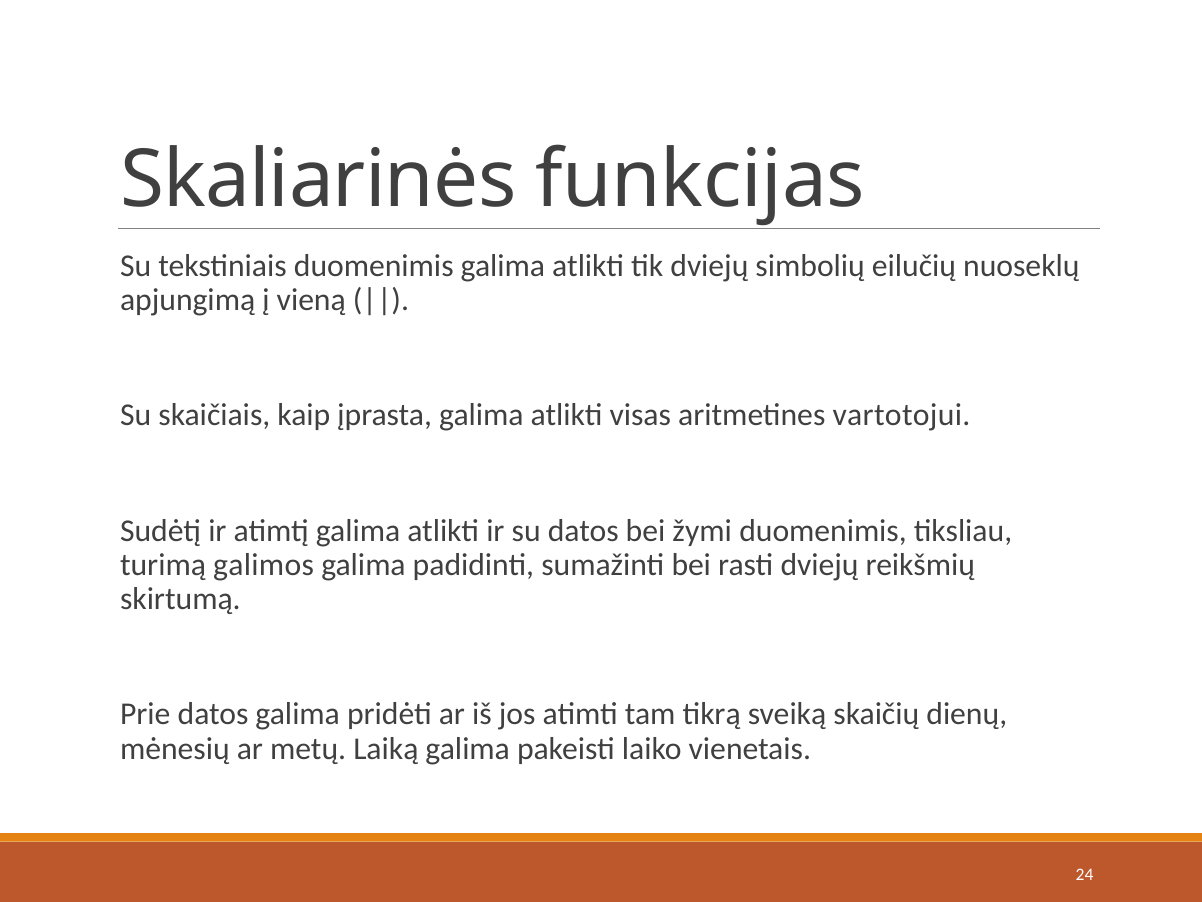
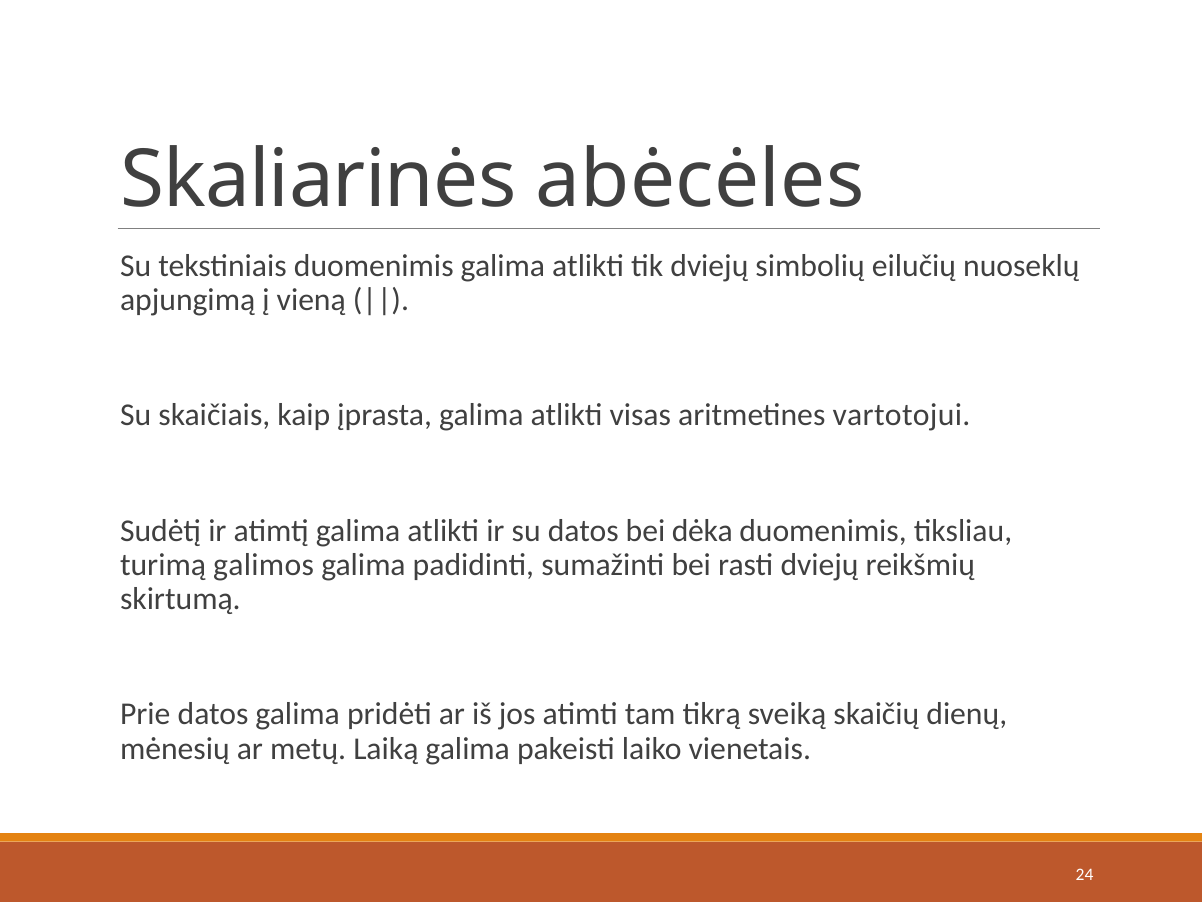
funkcijas: funkcijas -> abėcėles (700, 180)
žymi: žymi -> dėka (702, 530)
